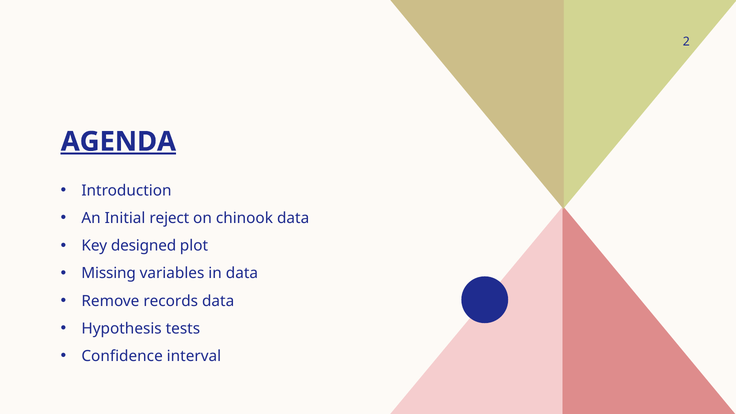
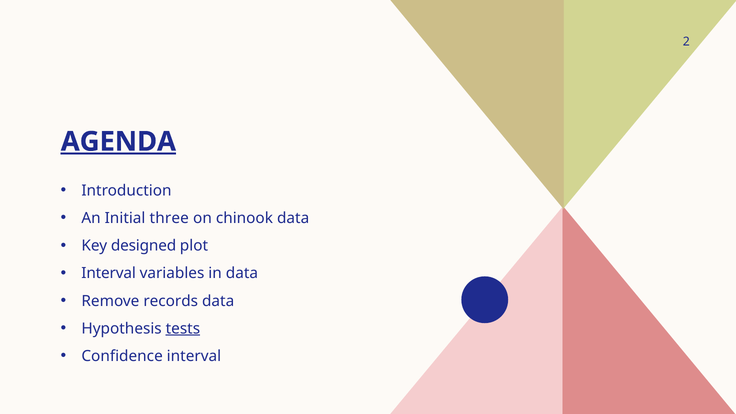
reject: reject -> three (169, 218)
Missing: Missing -> Interval (109, 273)
tests underline: none -> present (183, 329)
